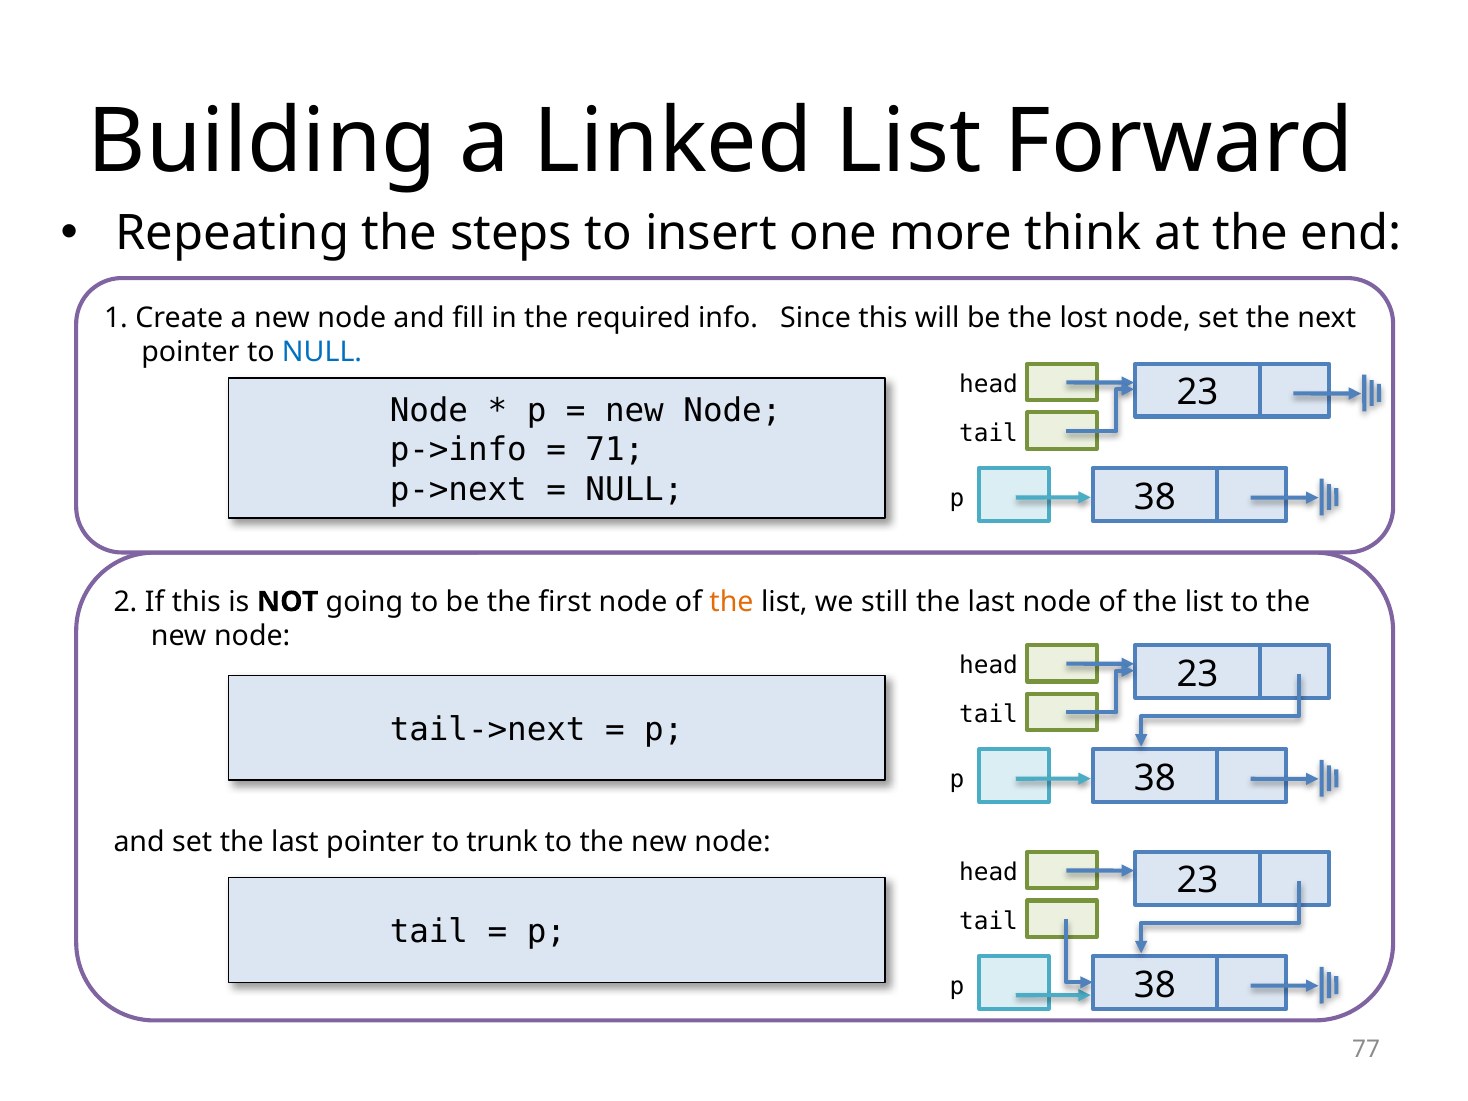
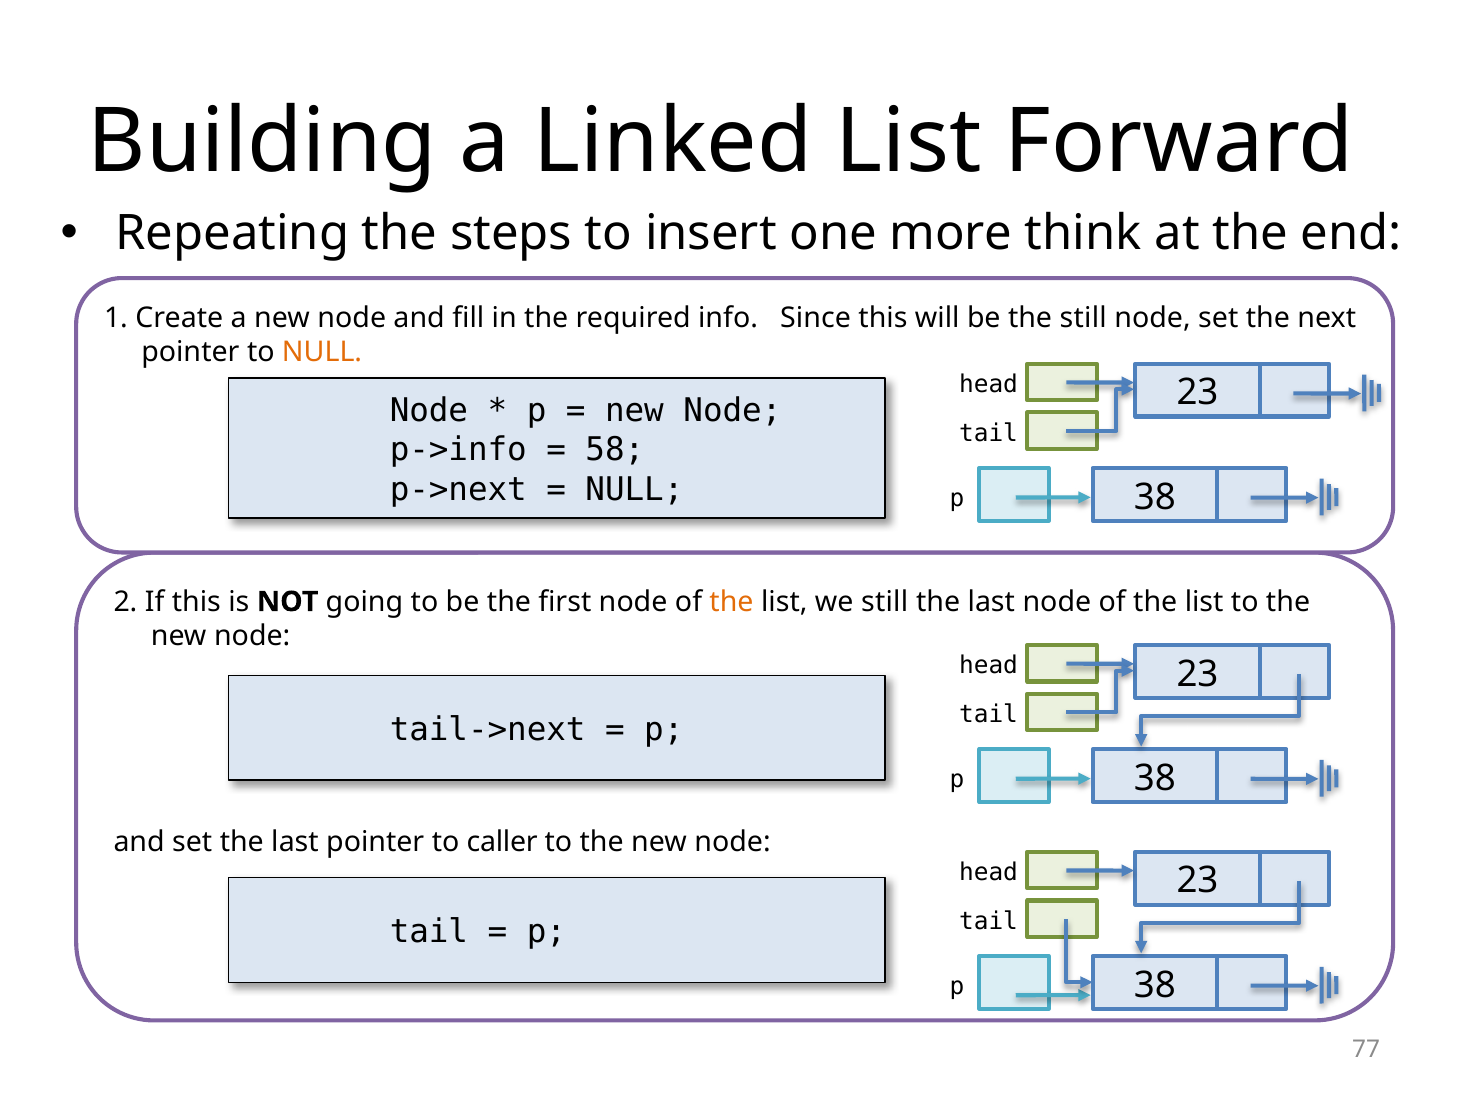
the lost: lost -> still (1083, 318)
NULL colour: blue -> orange (322, 352)
71: 71 -> 58 (615, 450)
trunk: trunk -> caller (502, 842)
